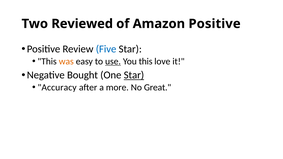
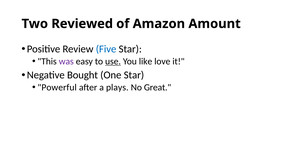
Amazon Positive: Positive -> Amount (215, 24)
was colour: orange -> purple (66, 61)
You this: this -> like (146, 61)
Star underline: present -> none (134, 75)
Accuracy: Accuracy -> Powerful (57, 87)
more: more -> plays (117, 87)
